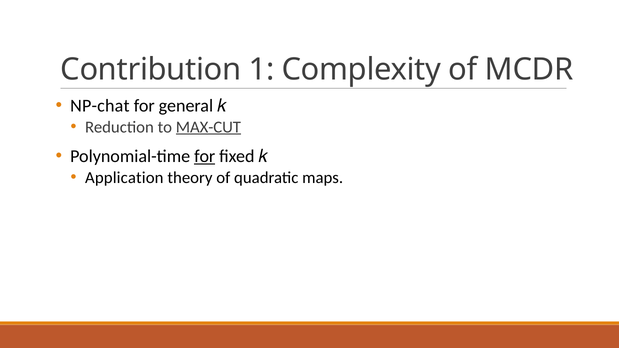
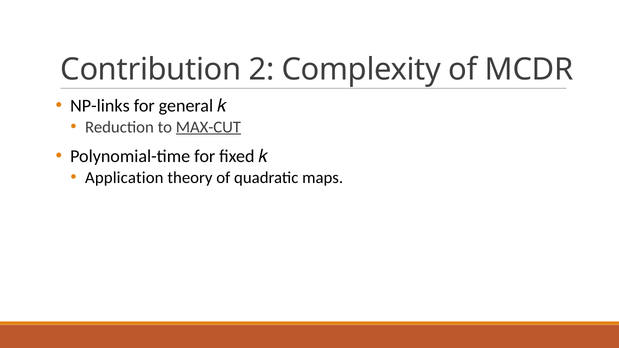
1: 1 -> 2 (261, 69)
NP-chat: NP-chat -> NP-links (100, 106)
for underline: present -> none (205, 156)
